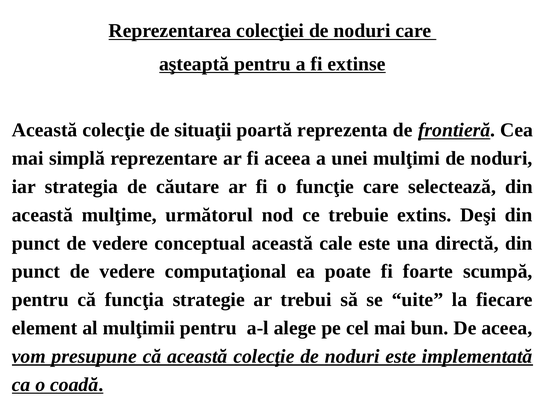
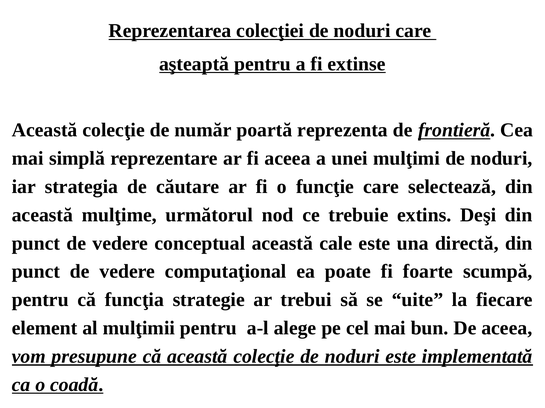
situaţii: situaţii -> număr (203, 130)
